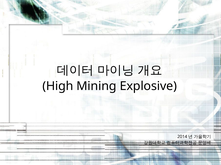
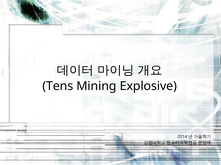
High: High -> Tens (58, 87)
